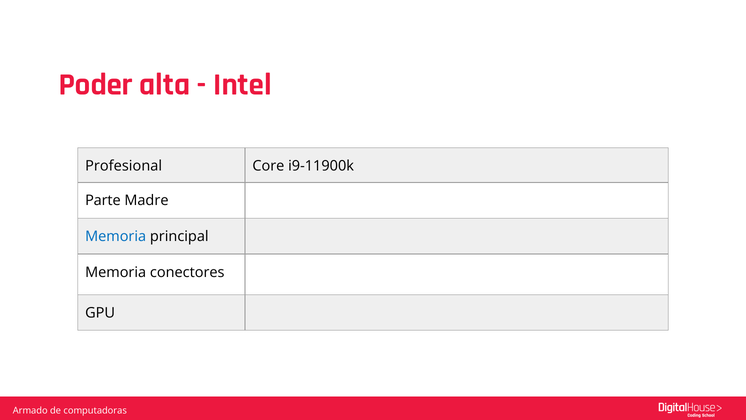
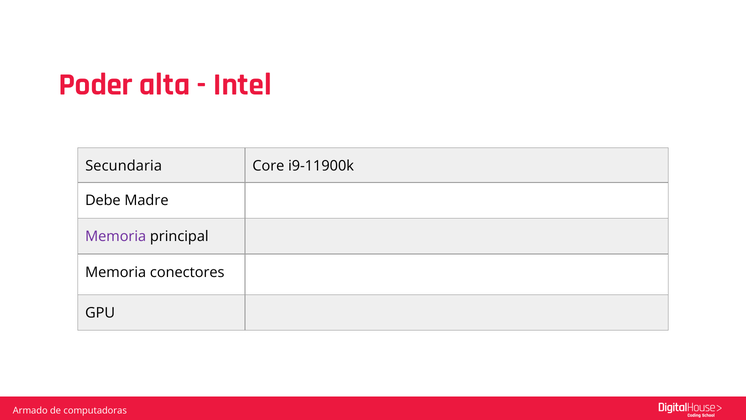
Profesional: Profesional -> Secundaria (124, 166)
Parte: Parte -> Debe (103, 200)
Memoria colour: blue -> purple (116, 236)
